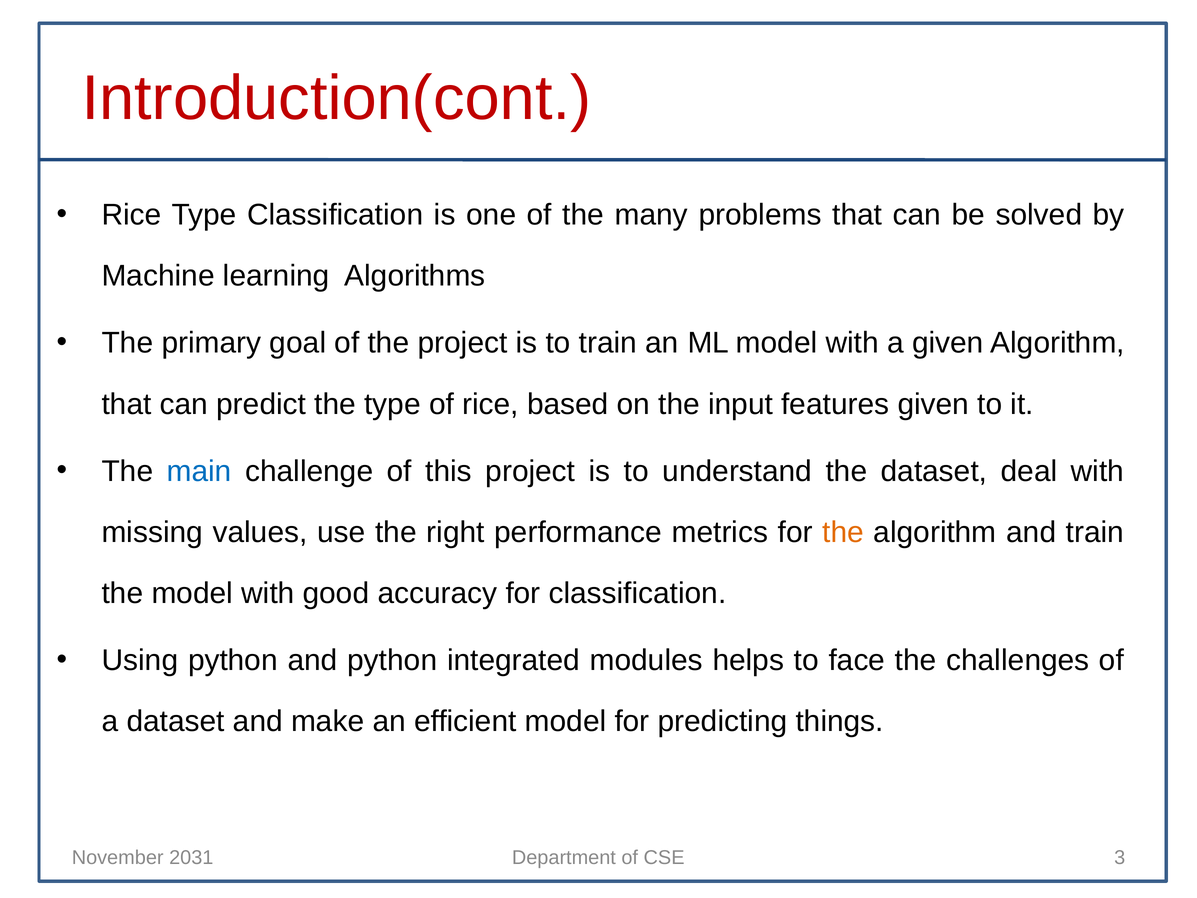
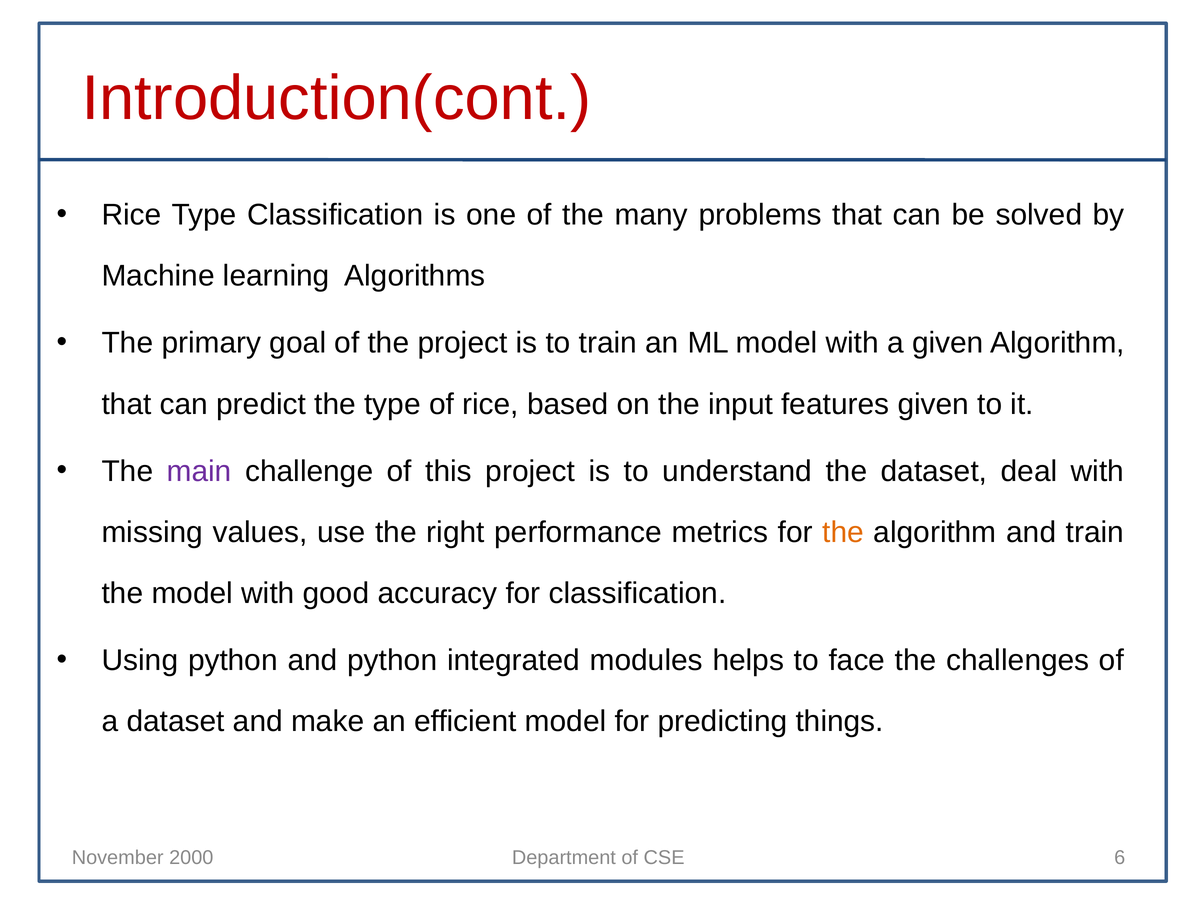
main colour: blue -> purple (199, 471)
2031: 2031 -> 2000 (191, 857)
3: 3 -> 6 (1120, 857)
